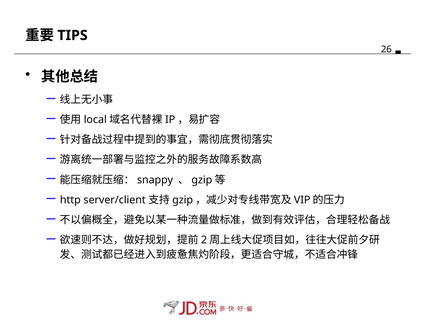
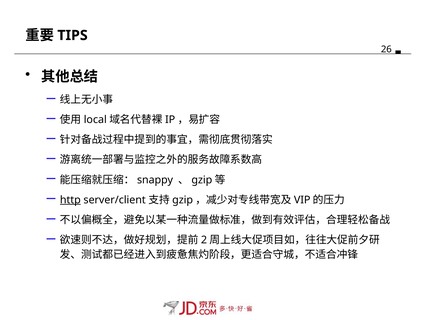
http underline: none -> present (70, 200)
